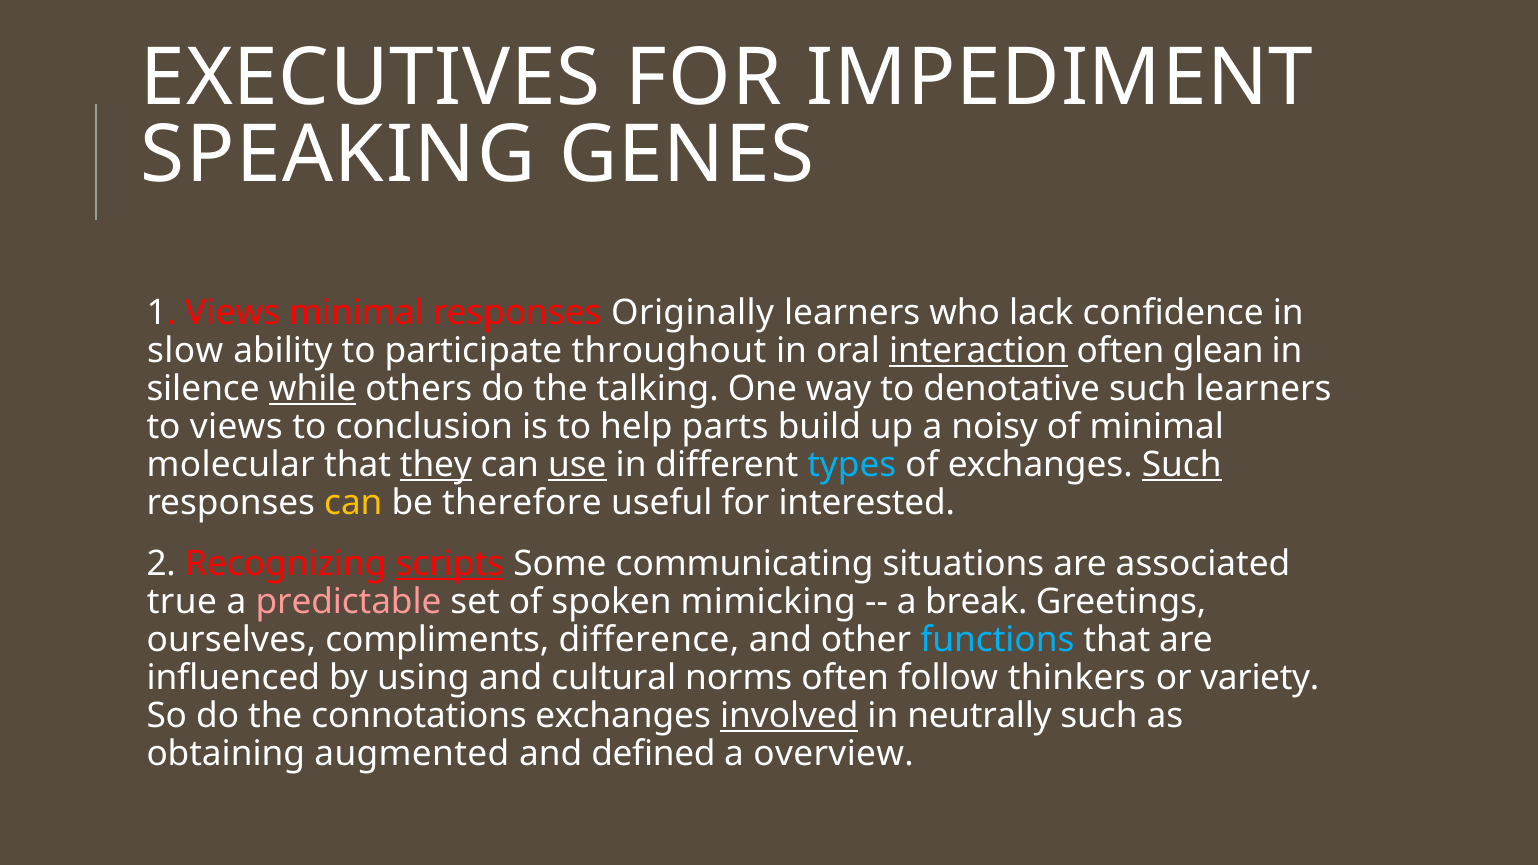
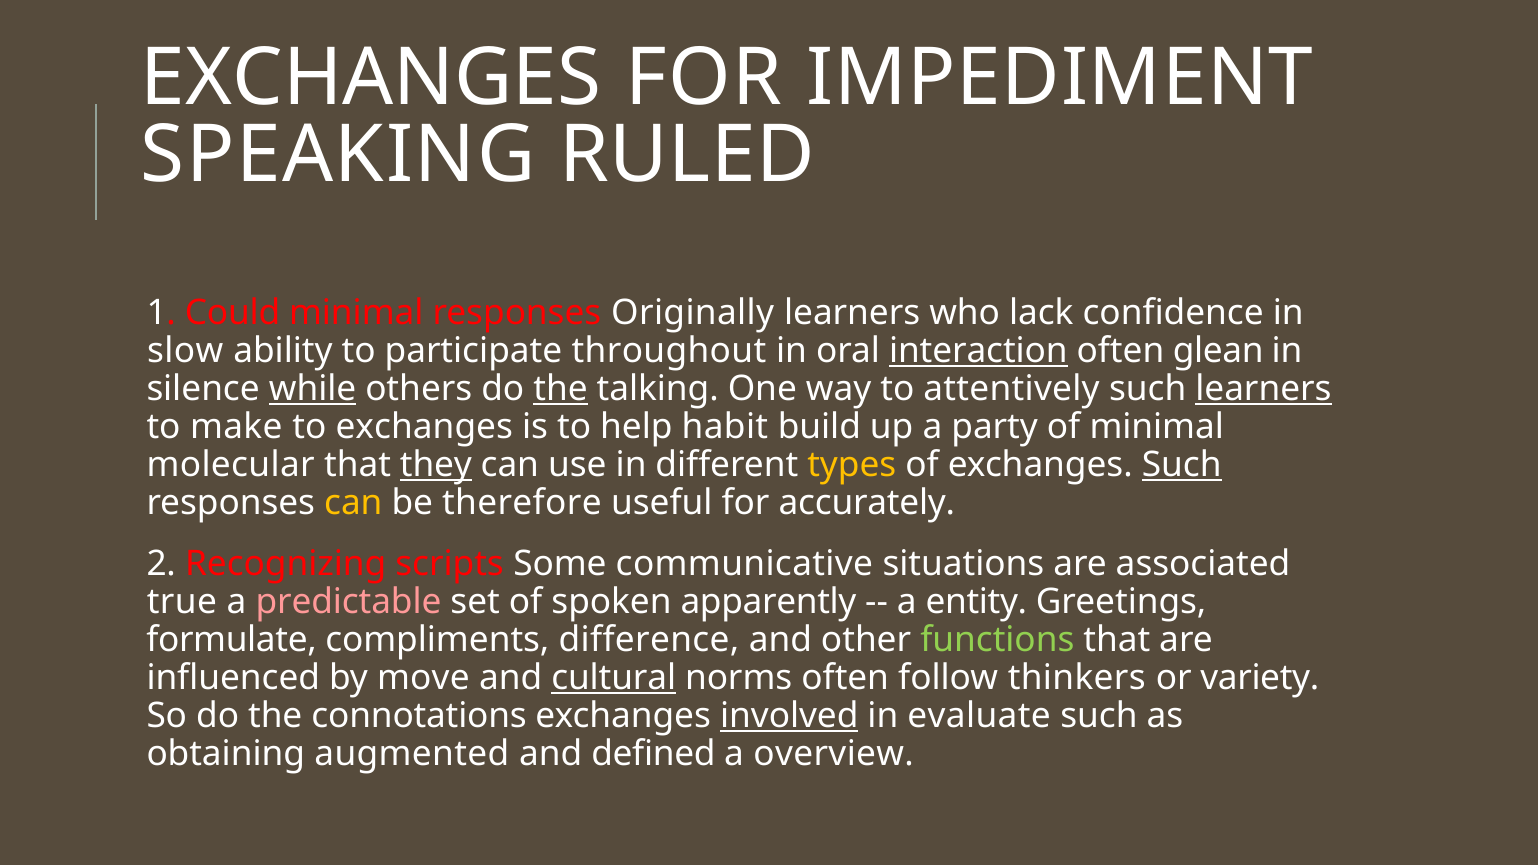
EXECUTIVES: EXECUTIVES -> EXCHANGES (371, 79)
GENES: GENES -> RULED (687, 155)
1 Views: Views -> Could (233, 313)
the underline: none -> present (560, 389)
denotative: denotative -> attentively (1012, 389)
learners underline: none -> present (1263, 389)
to views: views -> make (236, 427)
to conclusion: conclusion -> exchanges (424, 427)
parts: parts -> habit (725, 427)
noisy: noisy -> party (995, 427)
use underline: present -> none (577, 465)
types colour: light blue -> yellow (852, 465)
interested: interested -> accurately (867, 503)
scripts underline: present -> none (450, 564)
communicating: communicating -> communicative (744, 564)
mimicking: mimicking -> apparently (768, 602)
break: break -> entity (976, 602)
ourselves: ourselves -> formulate (232, 640)
functions colour: light blue -> light green (997, 640)
using: using -> move (423, 678)
cultural underline: none -> present (614, 678)
neutrally: neutrally -> evaluate (979, 716)
